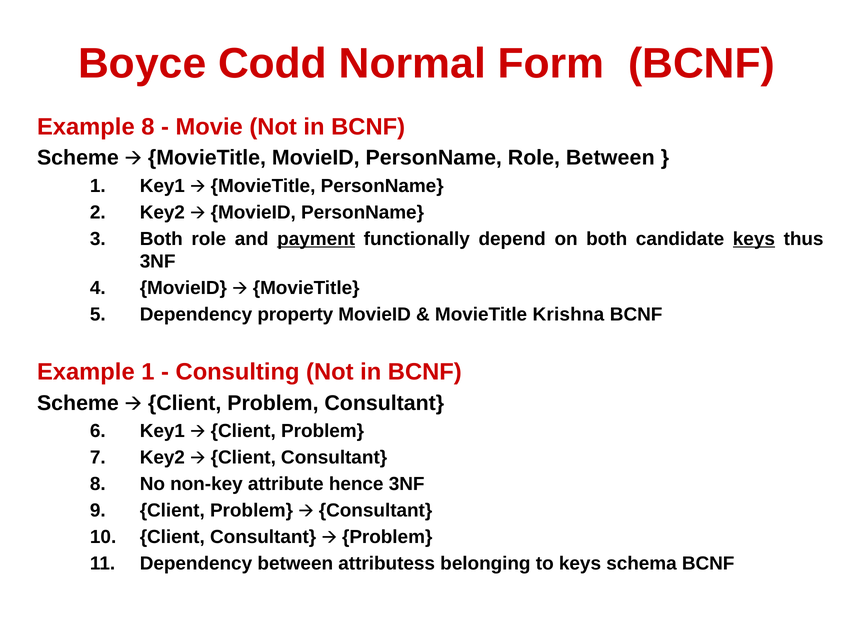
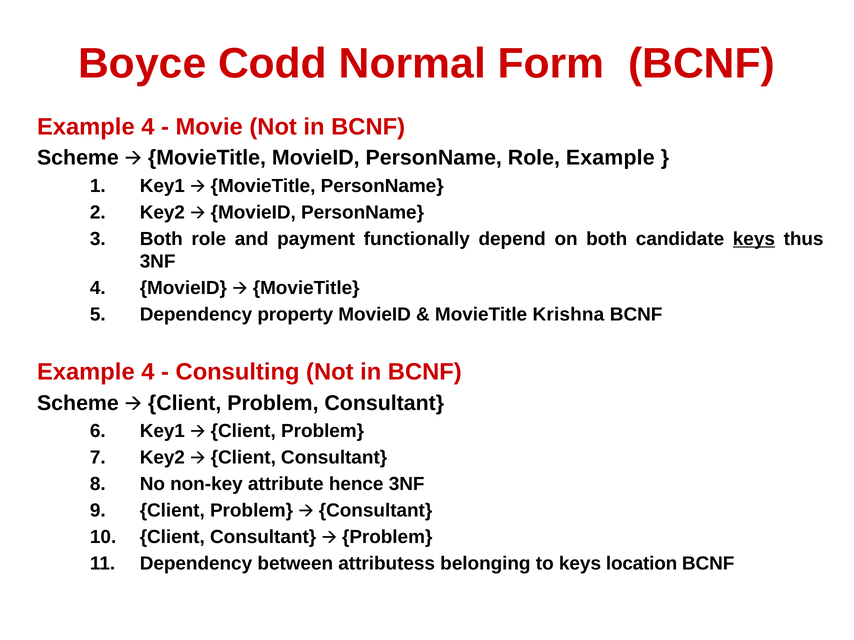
8: 8 -> 4 (148, 127)
Role Between: Between -> Example (610, 158)
payment underline: present -> none (316, 239)
1: 1 -> 4 (148, 372)
schema: schema -> location (642, 564)
